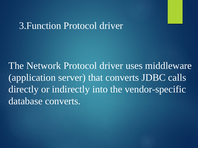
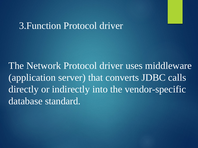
database converts: converts -> standard (63, 101)
